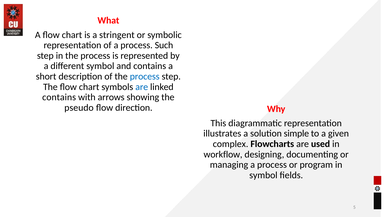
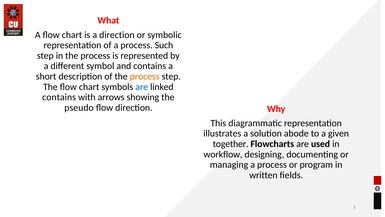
a stringent: stringent -> direction (117, 35)
process colour: blue -> orange (145, 76)
simple: simple -> abode (296, 133)
complex: complex -> together (231, 144)
symbol: symbol -> written (263, 175)
